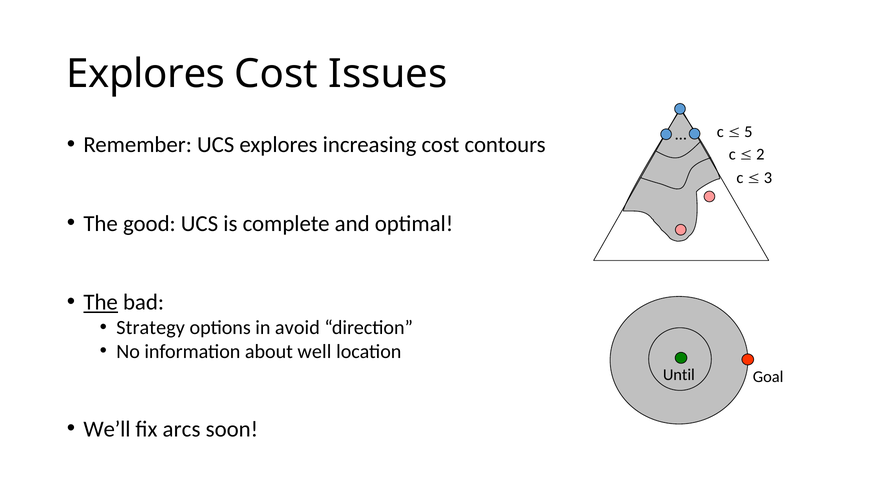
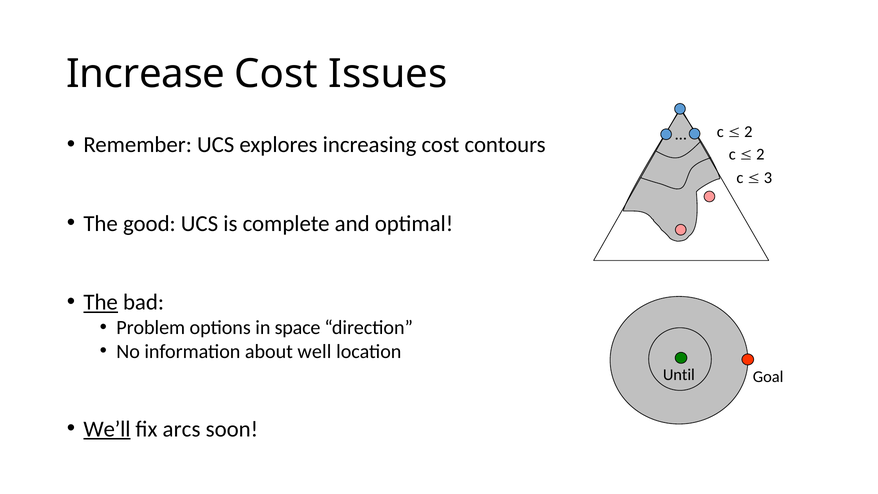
Explores: Explores -> Increase (146, 74)
5: 5 -> 2 (748, 132)
Strategy: Strategy -> Problem (151, 328)
avoid: avoid -> space (298, 328)
We’ll underline: none -> present (107, 429)
